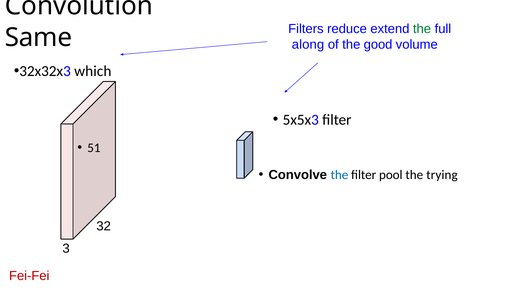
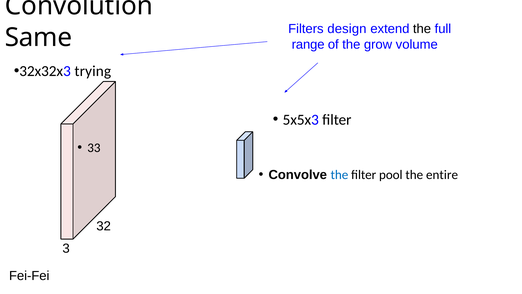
reduce: reduce -> design (347, 29)
the colour: green -> black (422, 29)
along: along -> range (308, 44)
good: good -> grow (378, 44)
which: which -> trying (93, 71)
51: 51 -> 33 (94, 148)
trying: trying -> entire (442, 175)
Fei-Fei colour: red -> black (29, 276)
